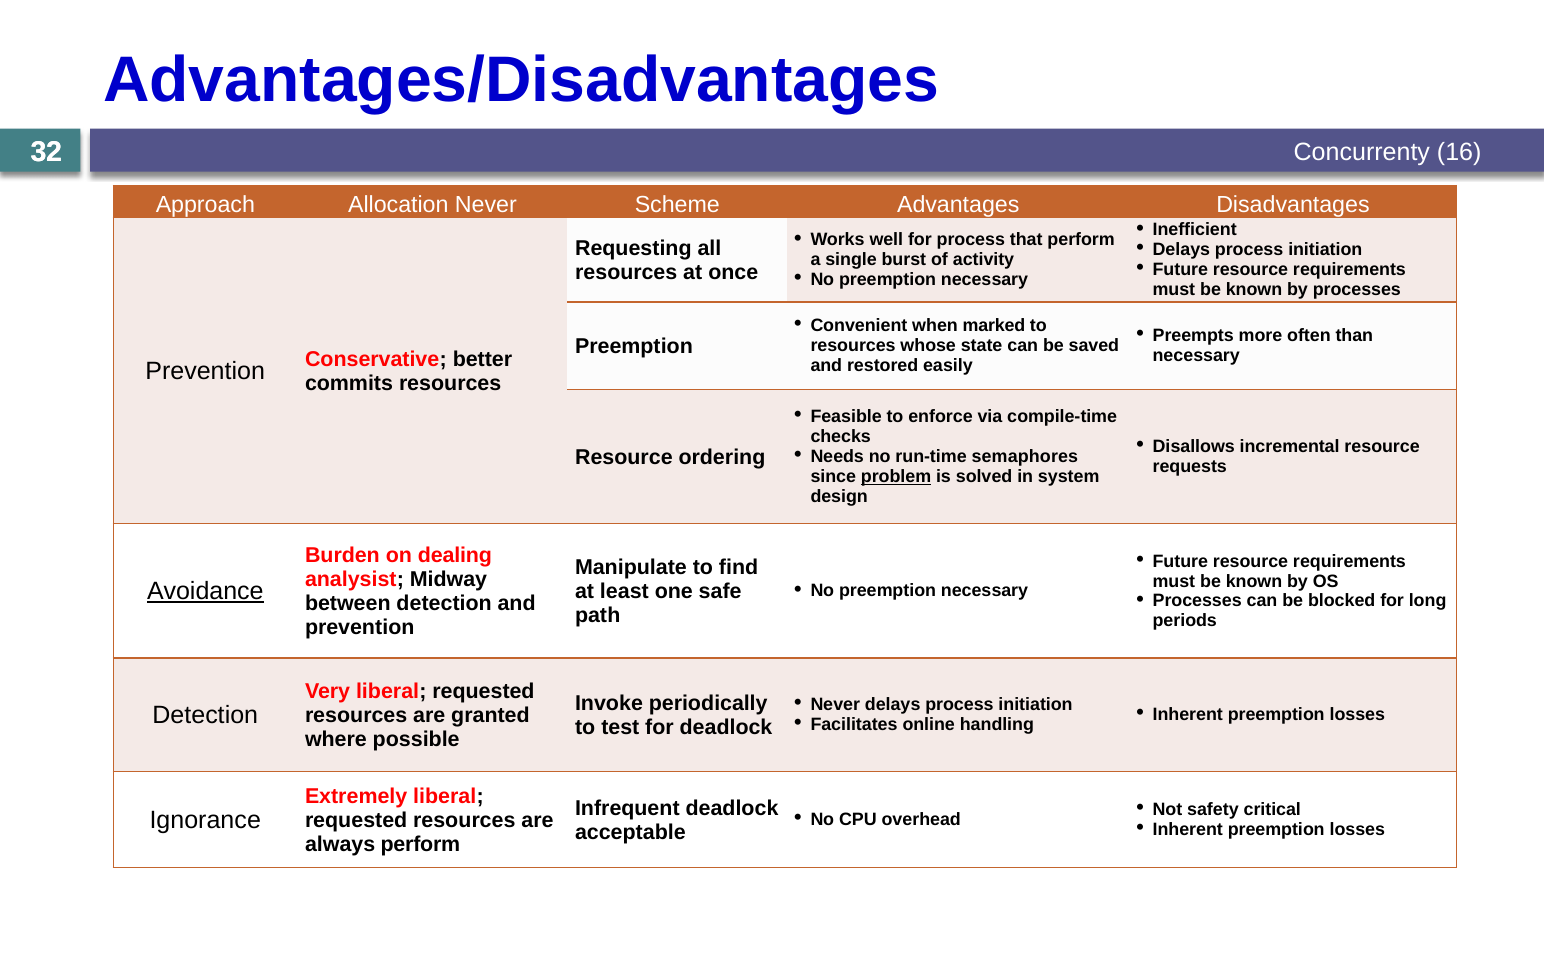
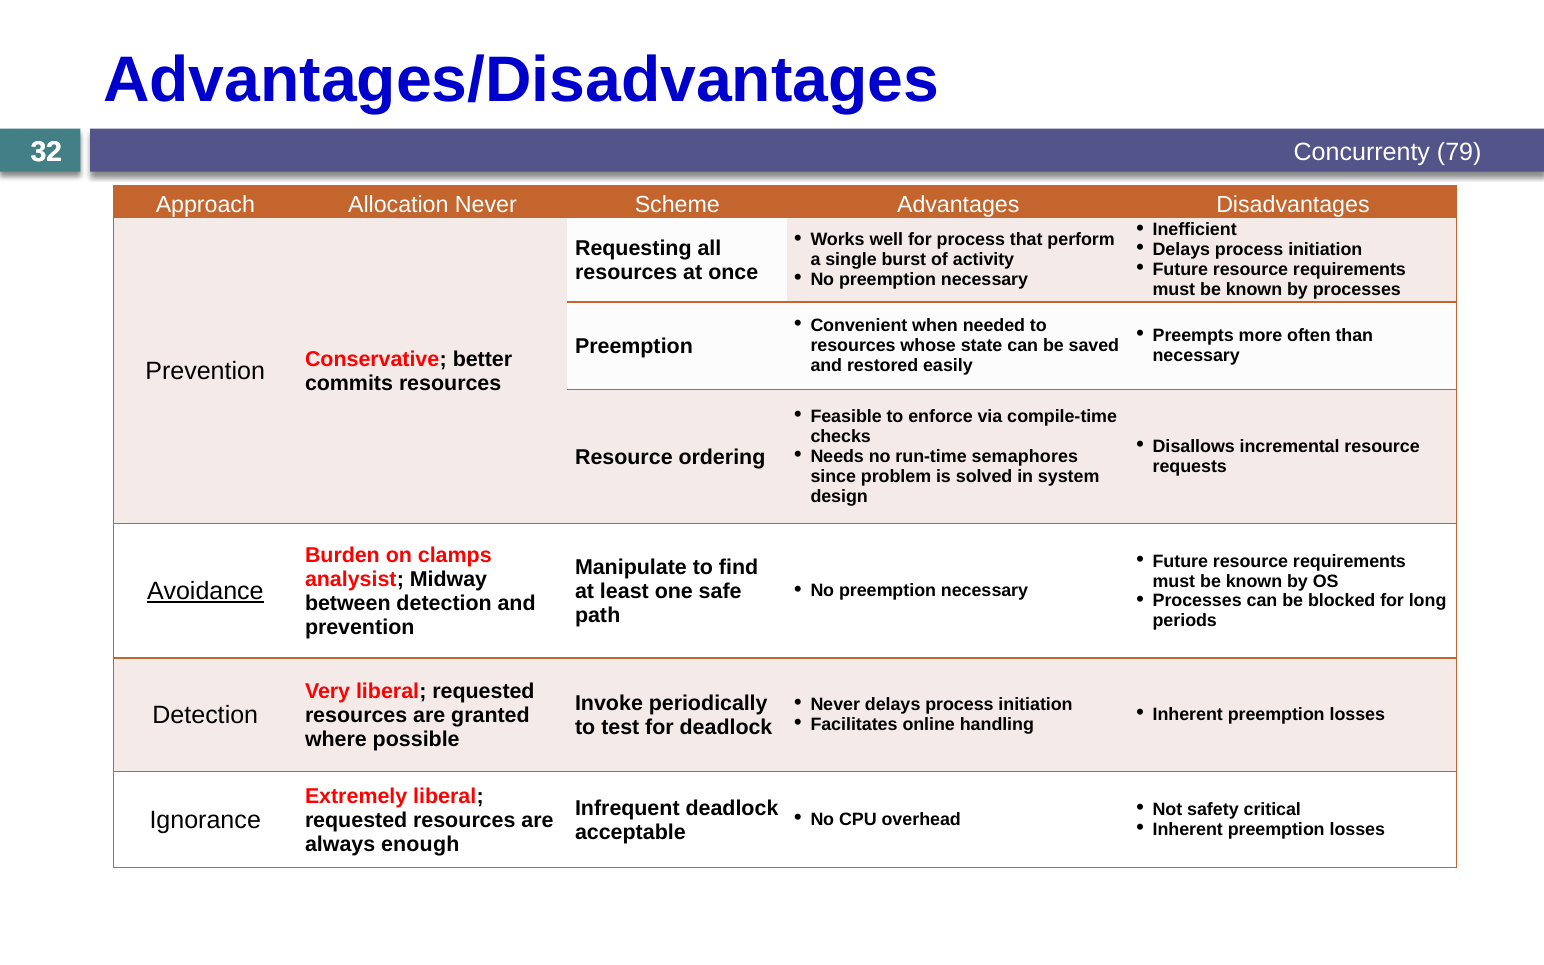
16: 16 -> 79 (1459, 152)
marked: marked -> needed (994, 326)
problem underline: present -> none (896, 477)
dealing: dealing -> clamps (455, 555)
always perform: perform -> enough (420, 844)
